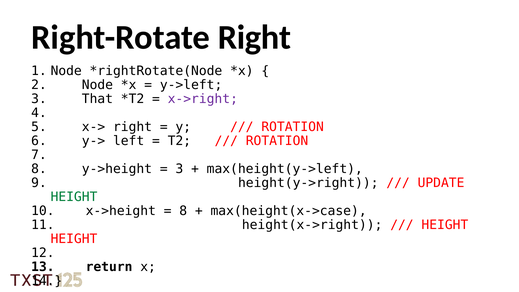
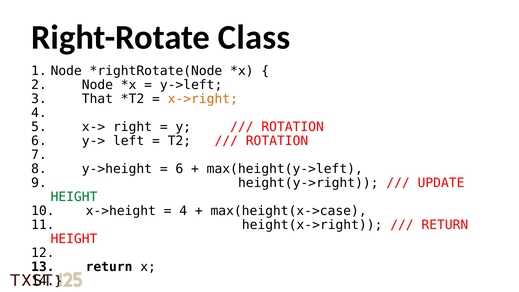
Right-Rotate Right: Right -> Class (254, 37)
x->right colour: purple -> orange (203, 99)
3: 3 -> 6 (179, 169)
8: 8 -> 4 (183, 211)
HEIGHT: HEIGHT -> RETURN (445, 225)
